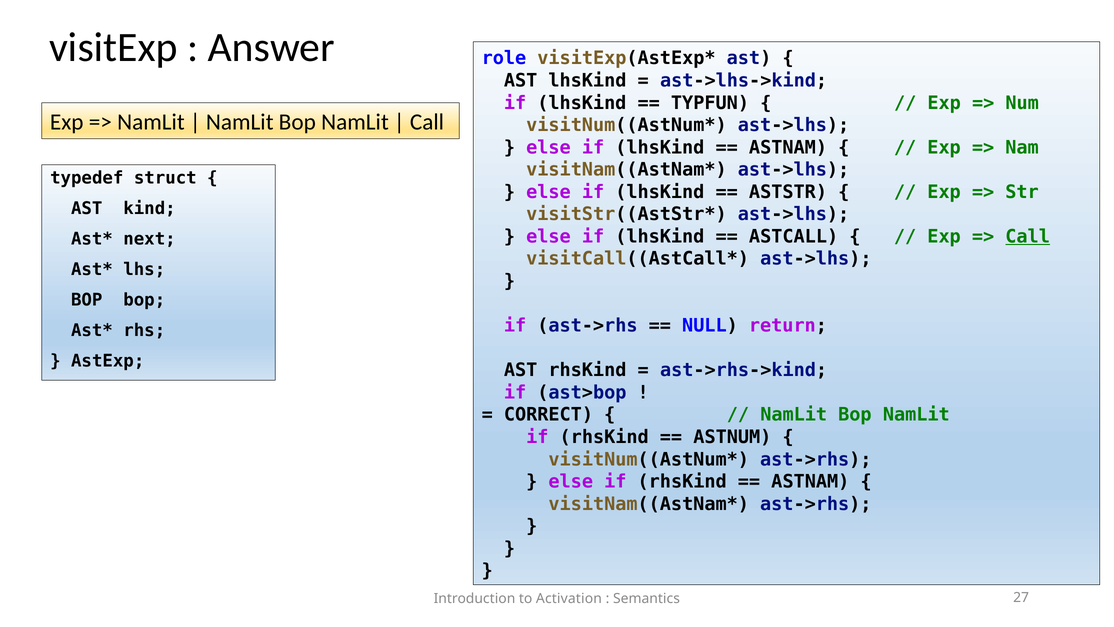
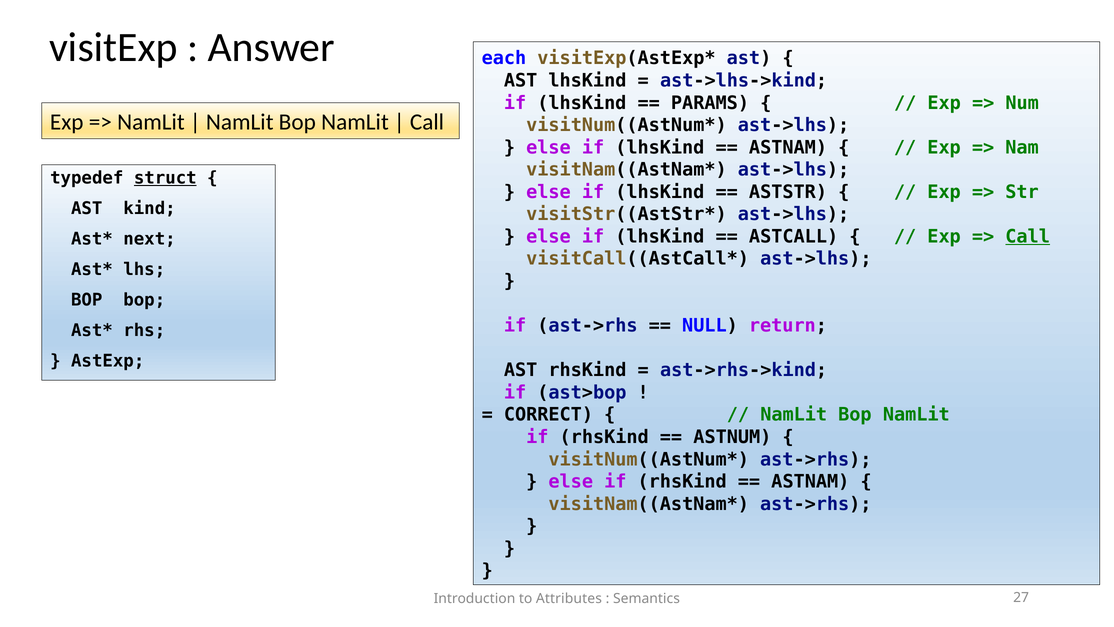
role: role -> each (504, 58)
TYPFUN: TYPFUN -> PARAMS (710, 103)
struct underline: none -> present (165, 178)
Activation: Activation -> Attributes (569, 598)
